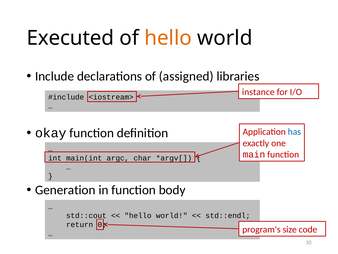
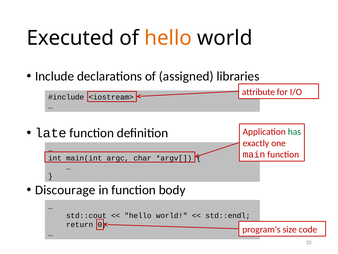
instance: instance -> attribute (258, 92)
okay: okay -> late (51, 133)
has colour: blue -> green (294, 132)
Generation: Generation -> Discourage (65, 190)
